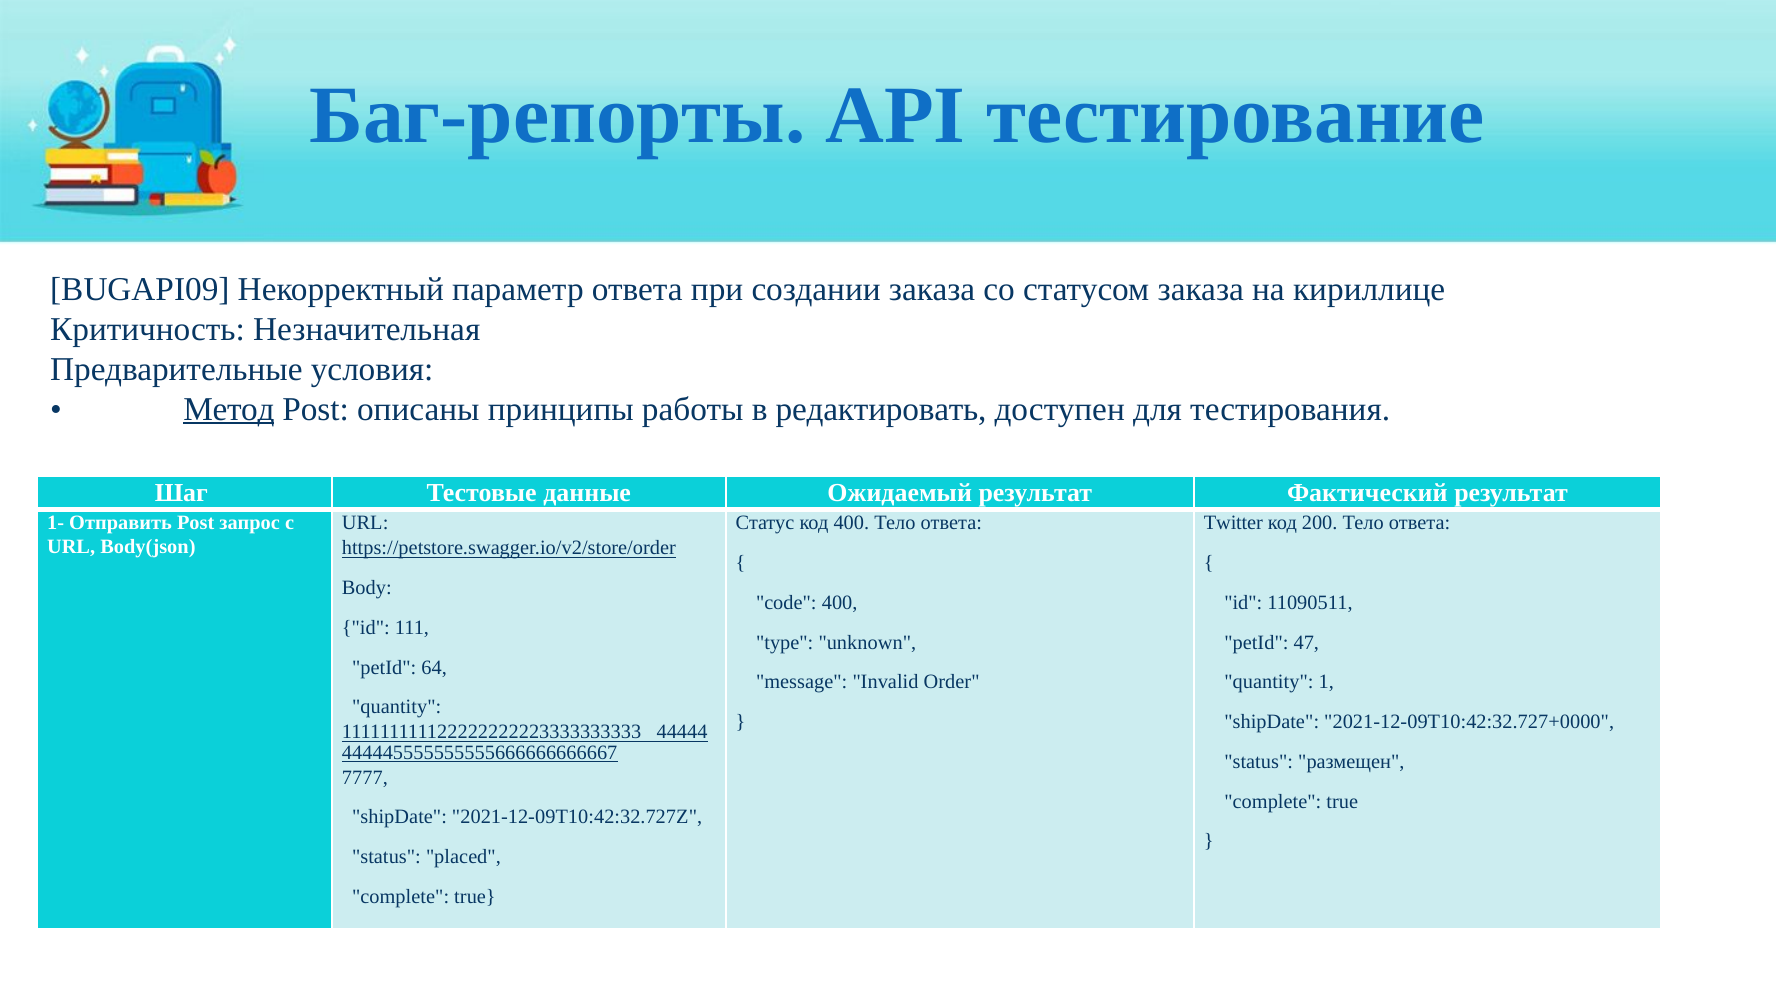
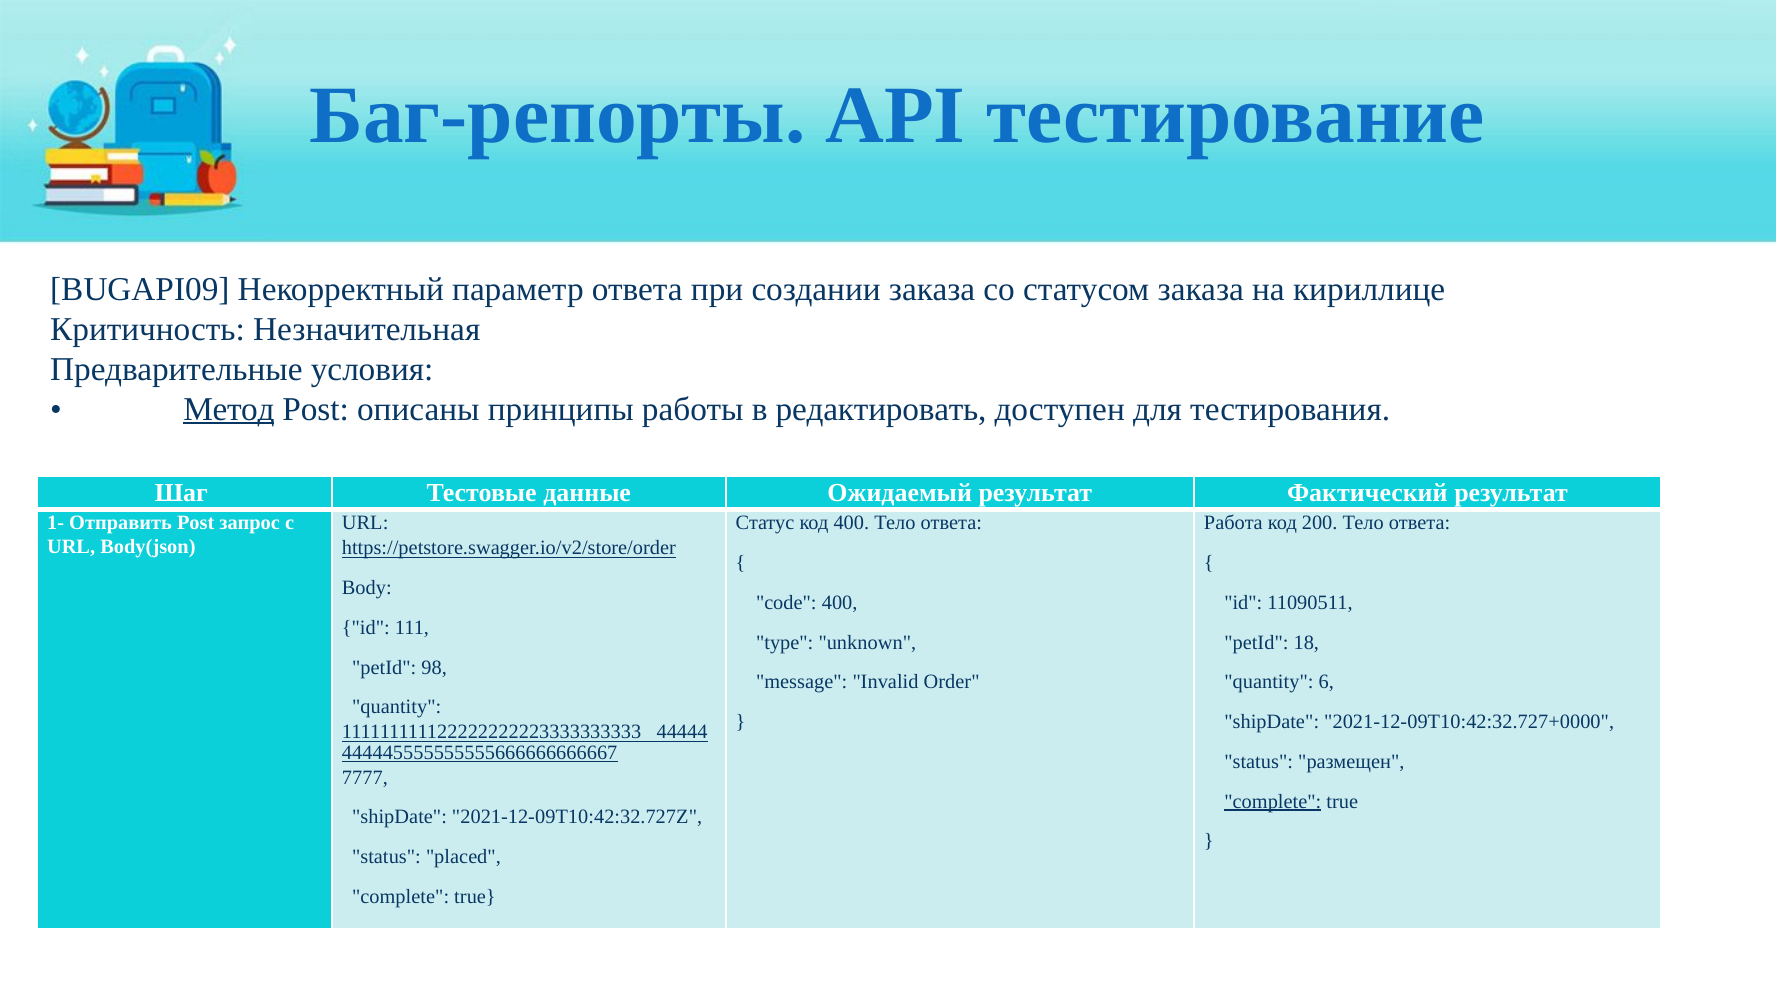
Twitter: Twitter -> Работа (1233, 523)
47: 47 -> 18 (1306, 642)
64: 64 -> 98 (434, 667)
1: 1 -> 6 (1326, 682)
complete underline: none -> present (1273, 801)
